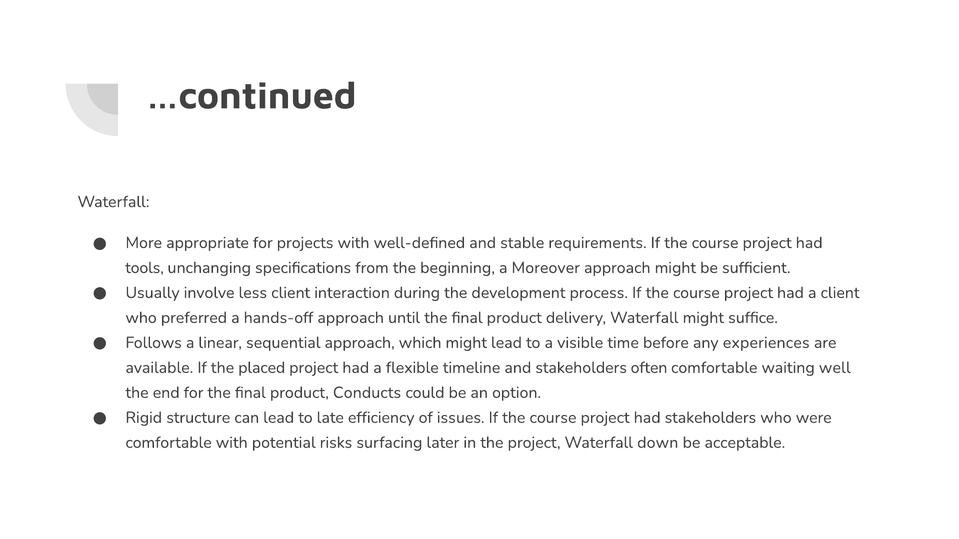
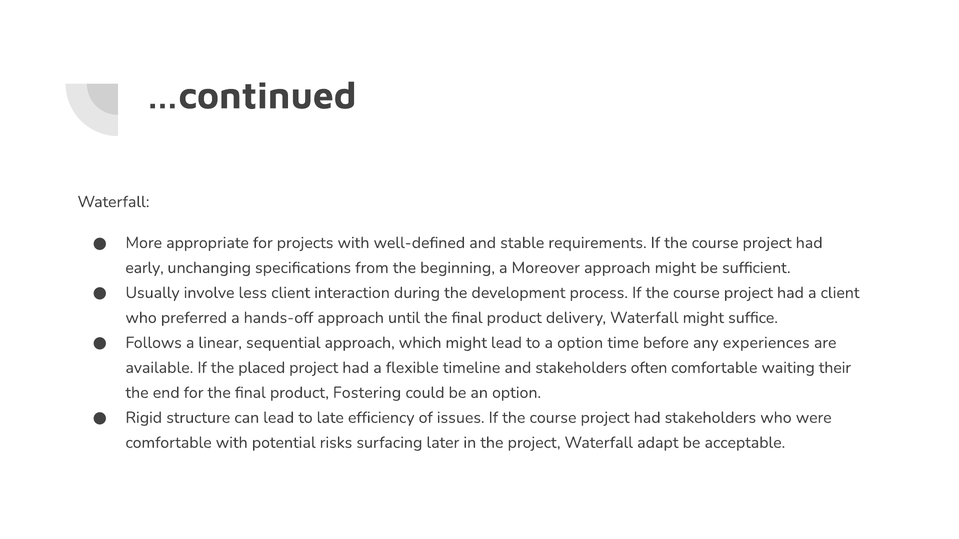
tools: tools -> early (145, 268)
a visible: visible -> option (580, 343)
well: well -> their (835, 368)
Conducts: Conducts -> Fostering (367, 393)
down: down -> adapt (658, 443)
